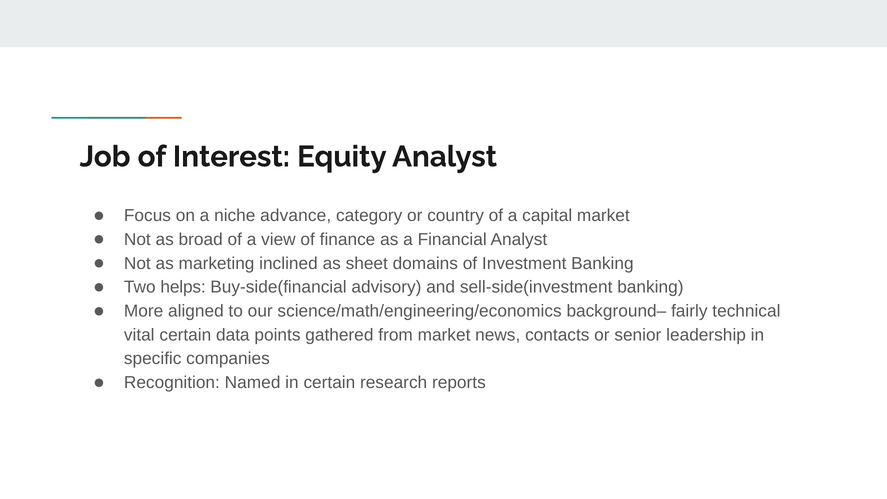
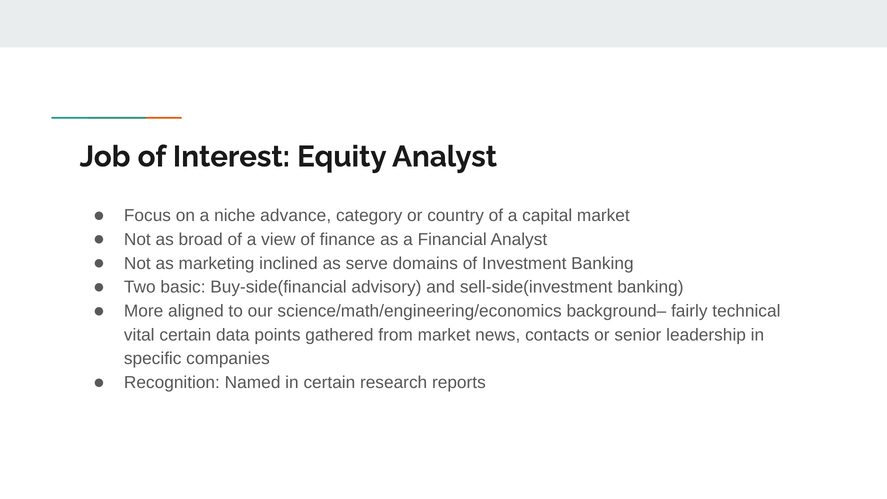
sheet: sheet -> serve (367, 263)
helps: helps -> basic (183, 287)
